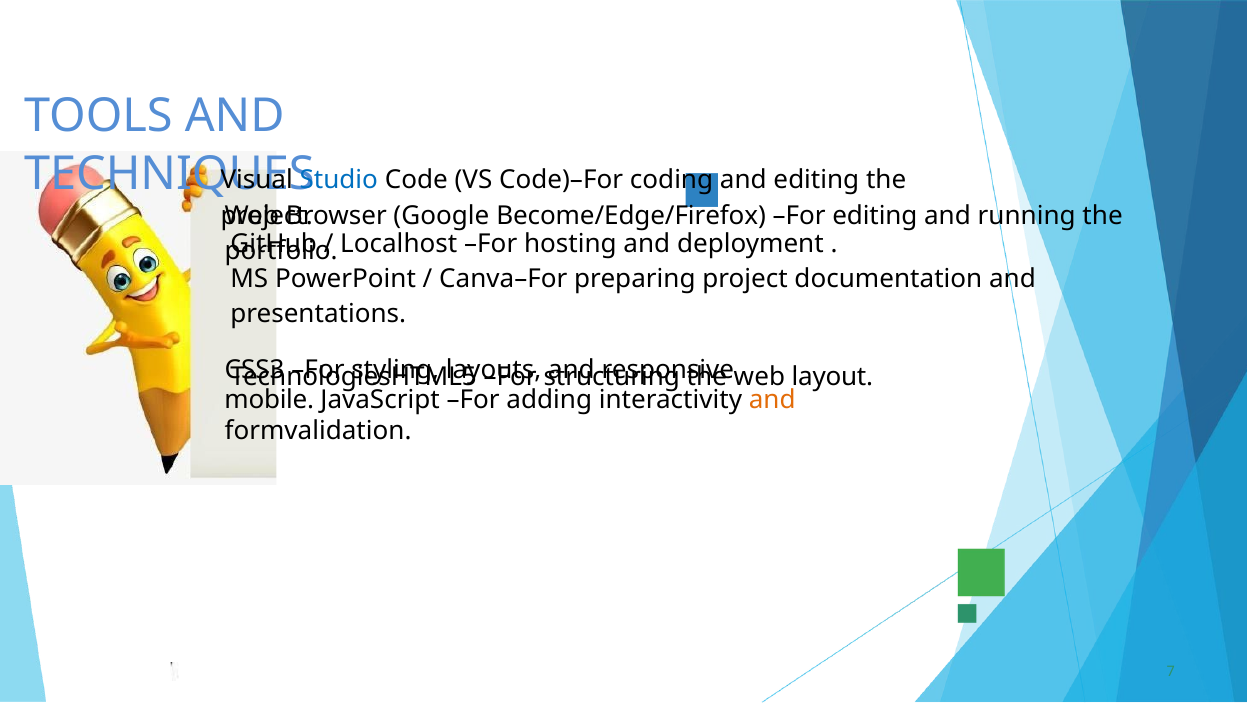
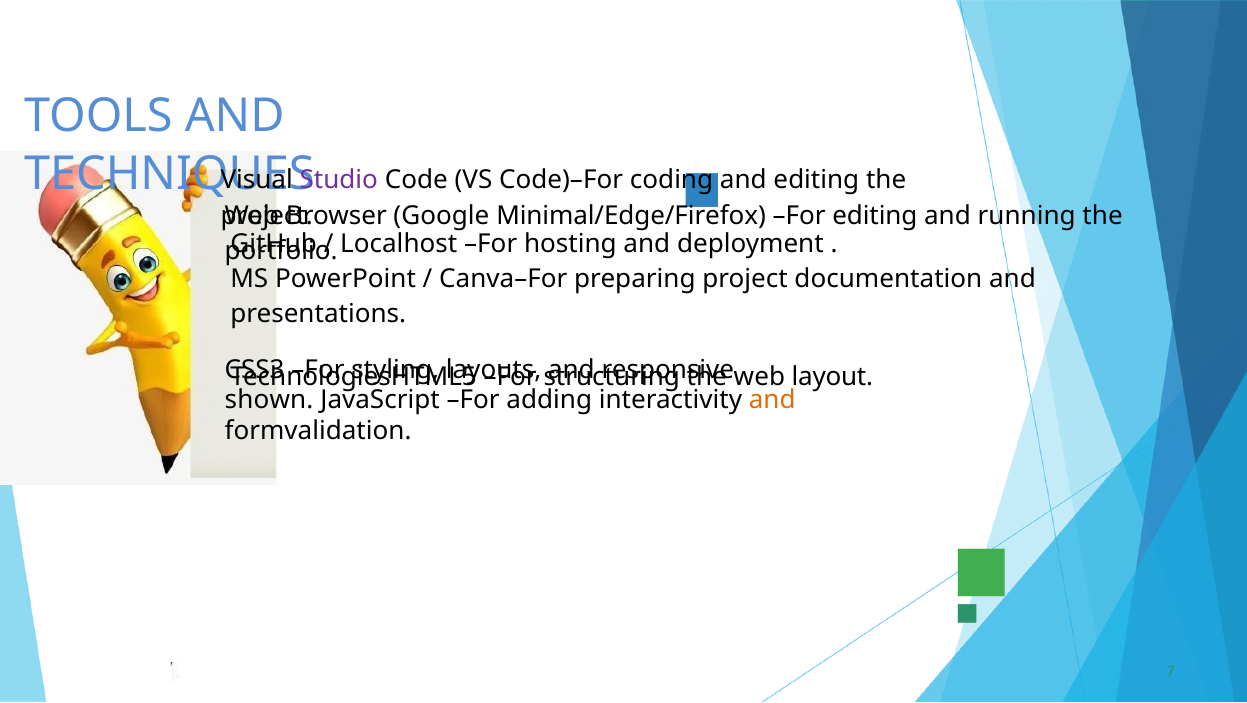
Studio colour: blue -> purple (339, 180)
Become/Edge/Firefox: Become/Edge/Firefox -> Minimal/Edge/Firefox (631, 215)
mobile: mobile -> shown (269, 400)
